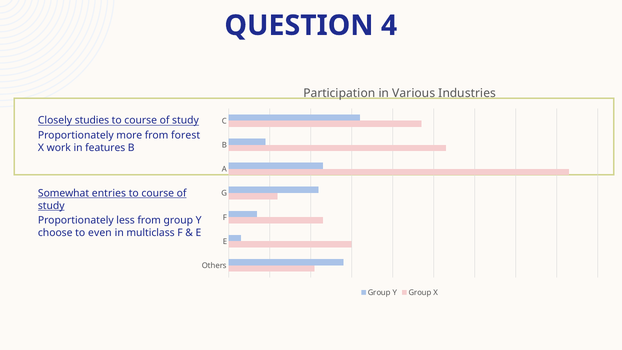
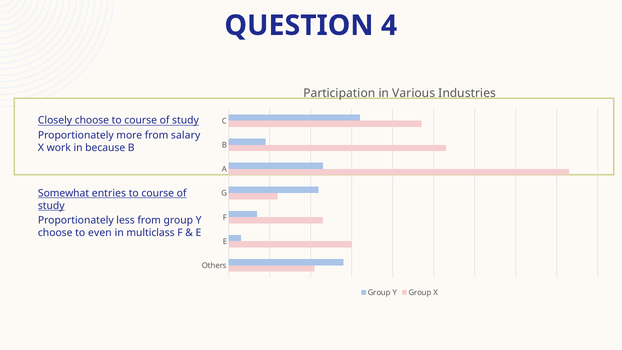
Closely studies: studies -> choose (92, 120)
forest: forest -> salary (186, 135)
features: features -> because (105, 148)
